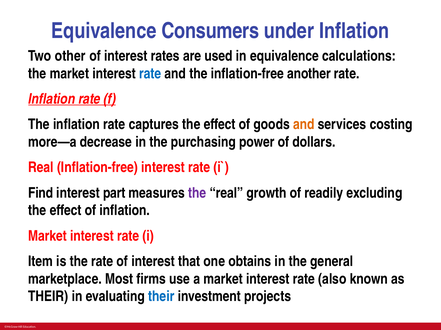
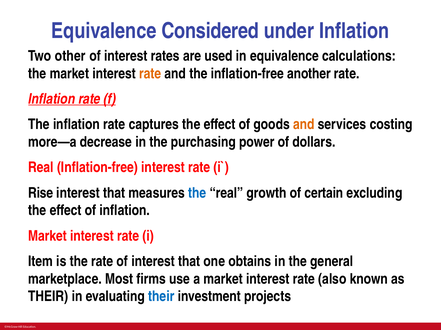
Consumers: Consumers -> Considered (210, 31)
rate colour: blue -> orange (150, 74)
Find: Find -> Rise (41, 193)
part: part -> that (114, 193)
the colour: purple -> blue (197, 193)
readily: readily -> certain (324, 193)
